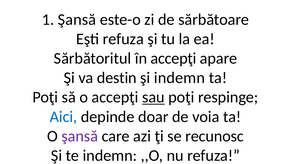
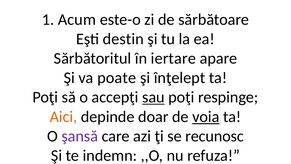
1 Şansă: Şansă -> Acum (77, 19)
Eşti refuza: refuza -> destin (123, 39)
în accepţi: accepţi -> iertare (173, 58)
destin: destin -> poate (117, 78)
şi indemn: indemn -> înţelept (180, 78)
Aici colour: blue -> orange (63, 116)
voia underline: none -> present (206, 116)
